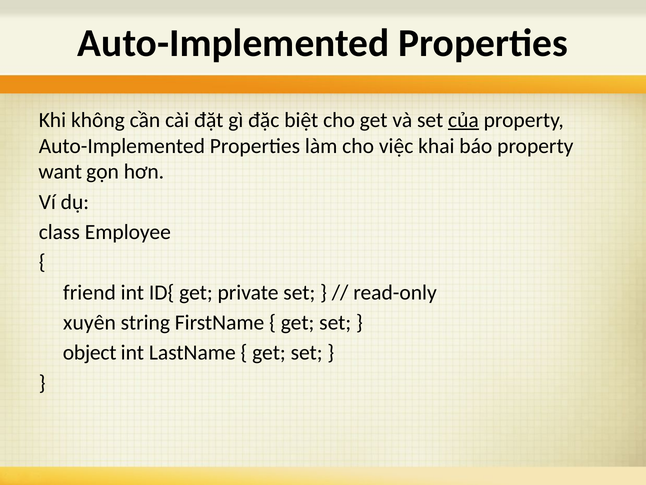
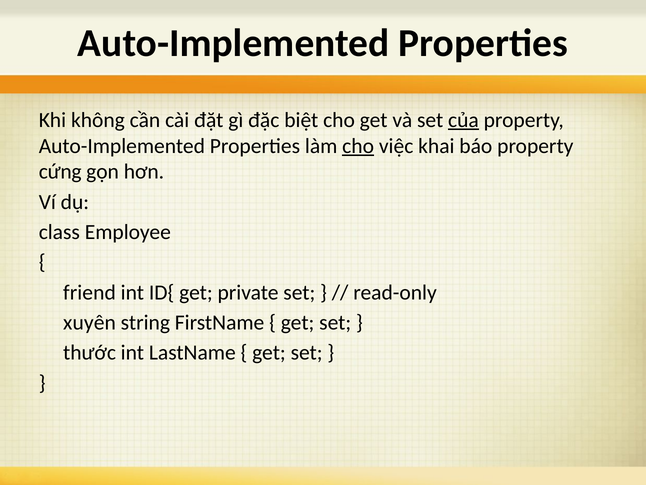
cho underline: none -> present (358, 146)
want: want -> cứng (60, 172)
object: object -> thước (90, 352)
